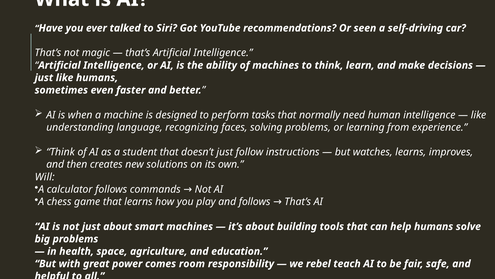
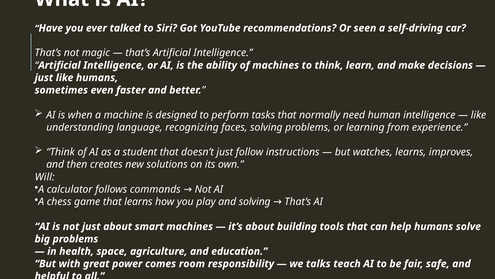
and follows: follows -> solving (255, 201)
rebel: rebel -> talks (318, 263)
